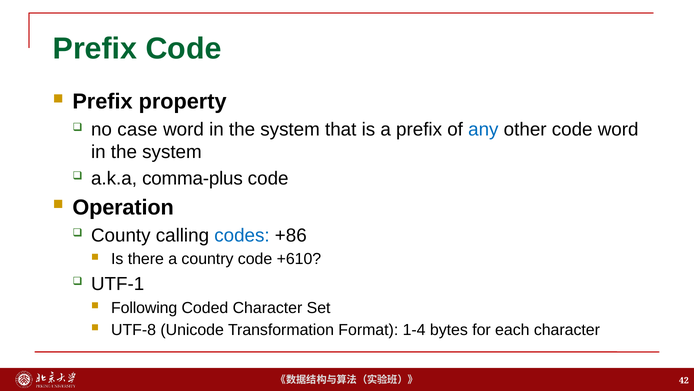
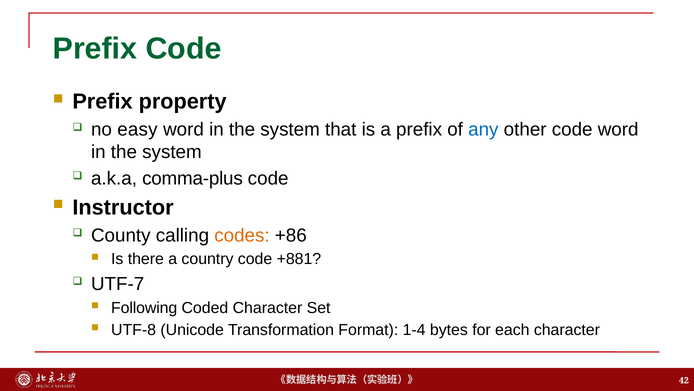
case: case -> easy (137, 129)
Operation: Operation -> Instructor (123, 207)
codes colour: blue -> orange (242, 235)
+610: +610 -> +881 (299, 259)
UTF-1: UTF-1 -> UTF-7 (118, 284)
